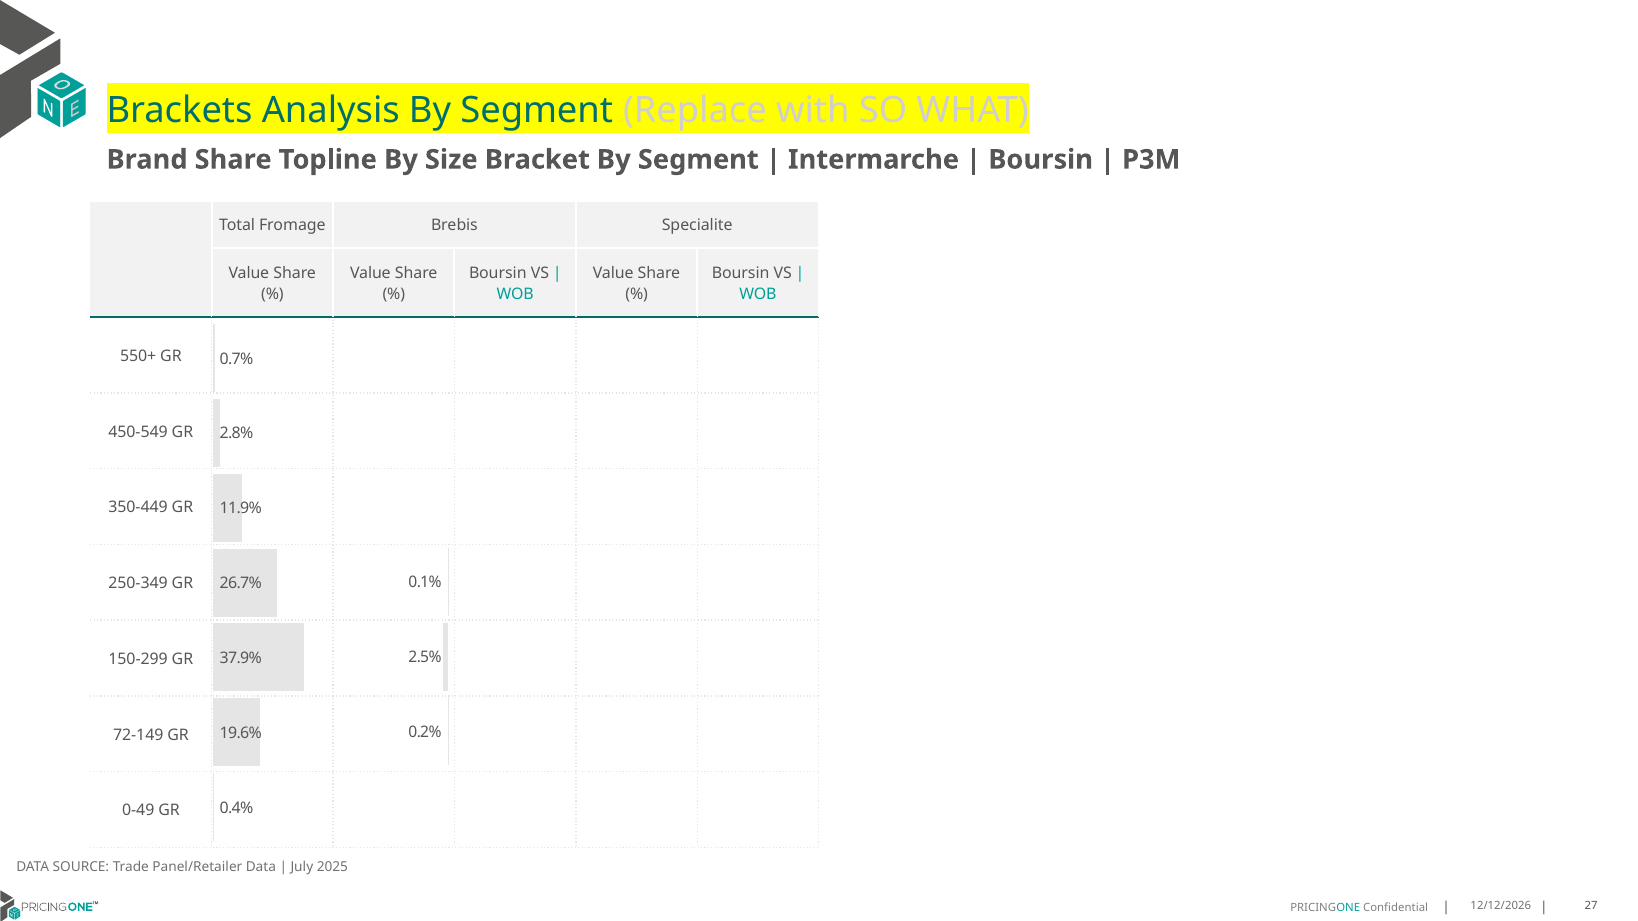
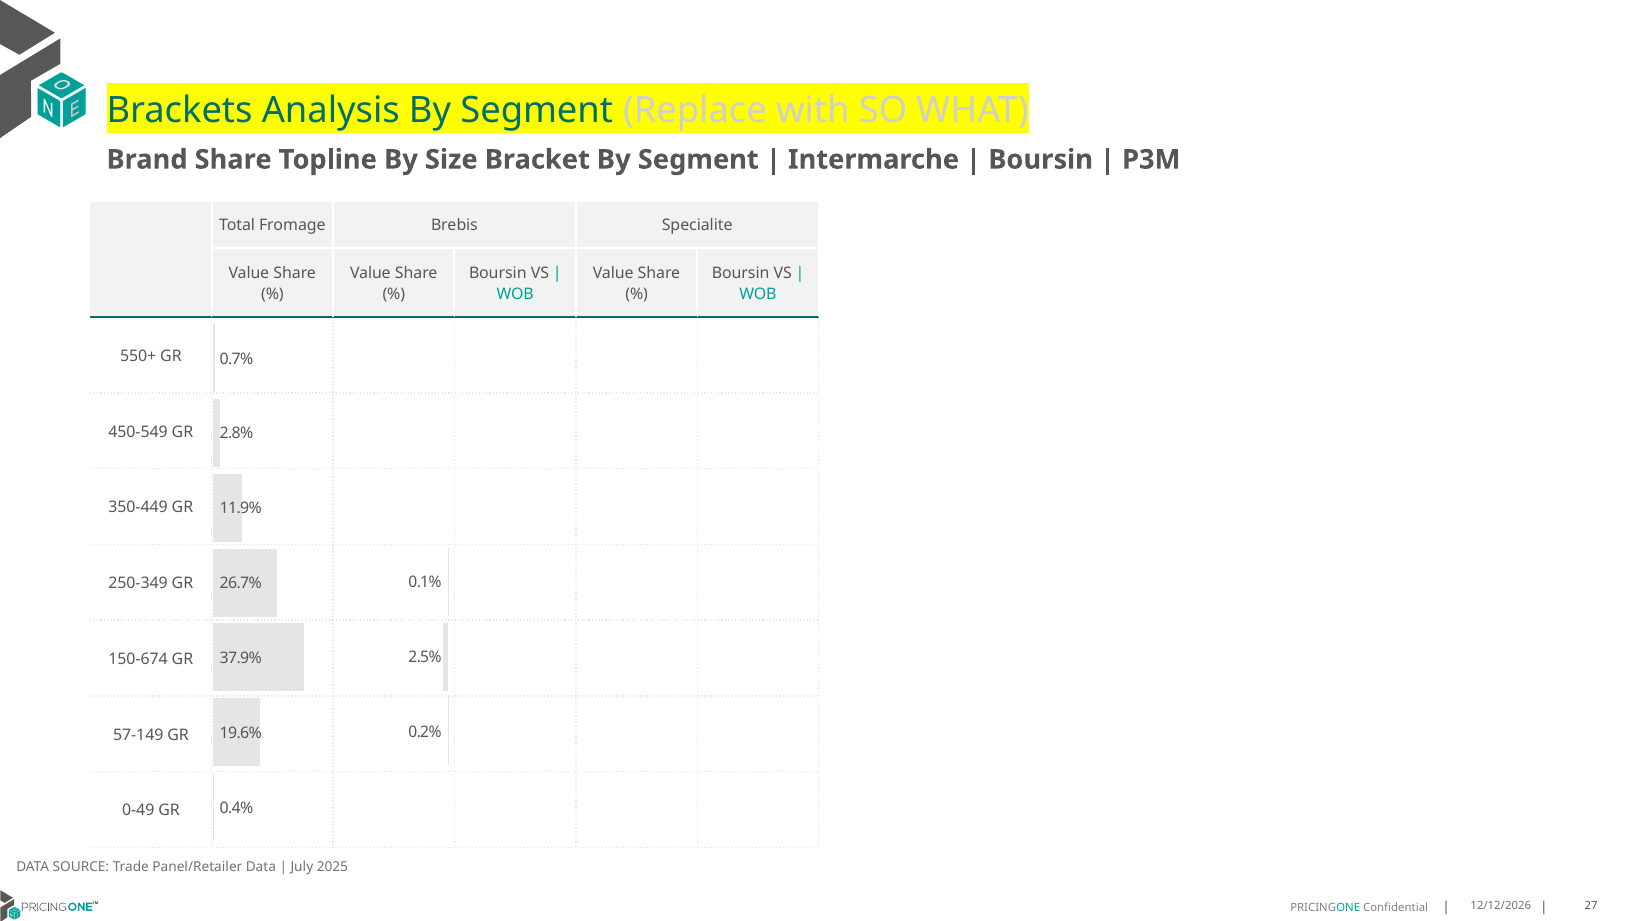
150-299: 150-299 -> 150-674 (138, 659)
72-149: 72-149 -> 57-149 (138, 735)
